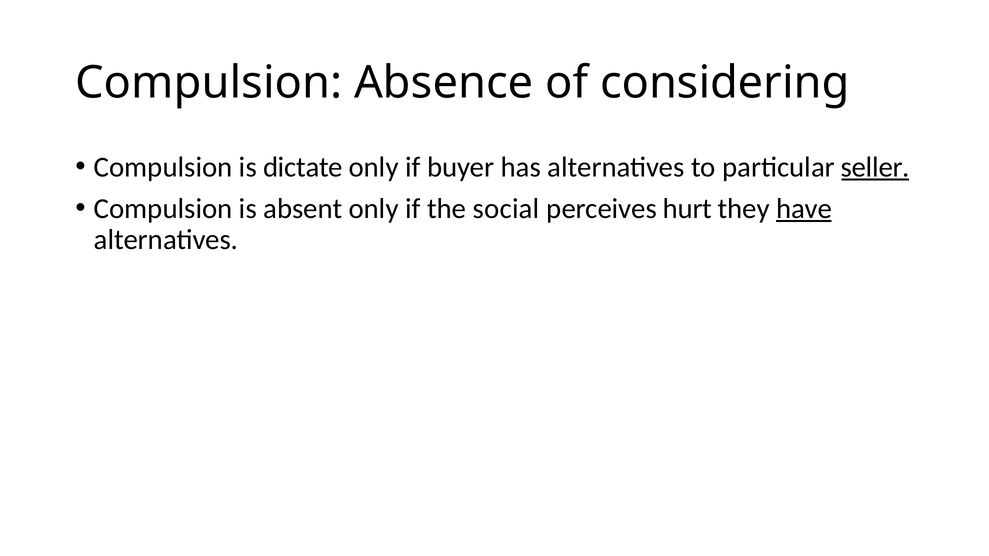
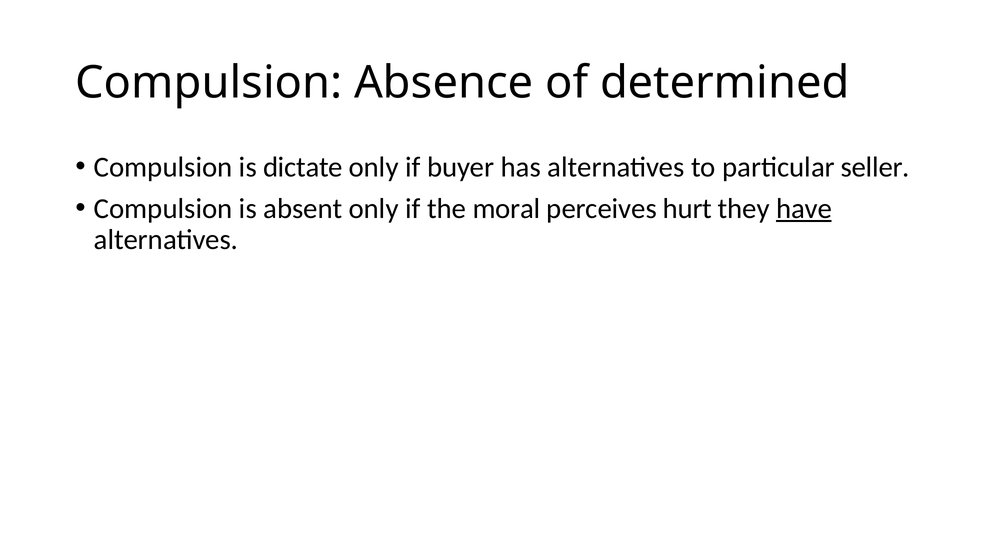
considering: considering -> determined (725, 83)
seller underline: present -> none (875, 167)
social: social -> moral (506, 209)
